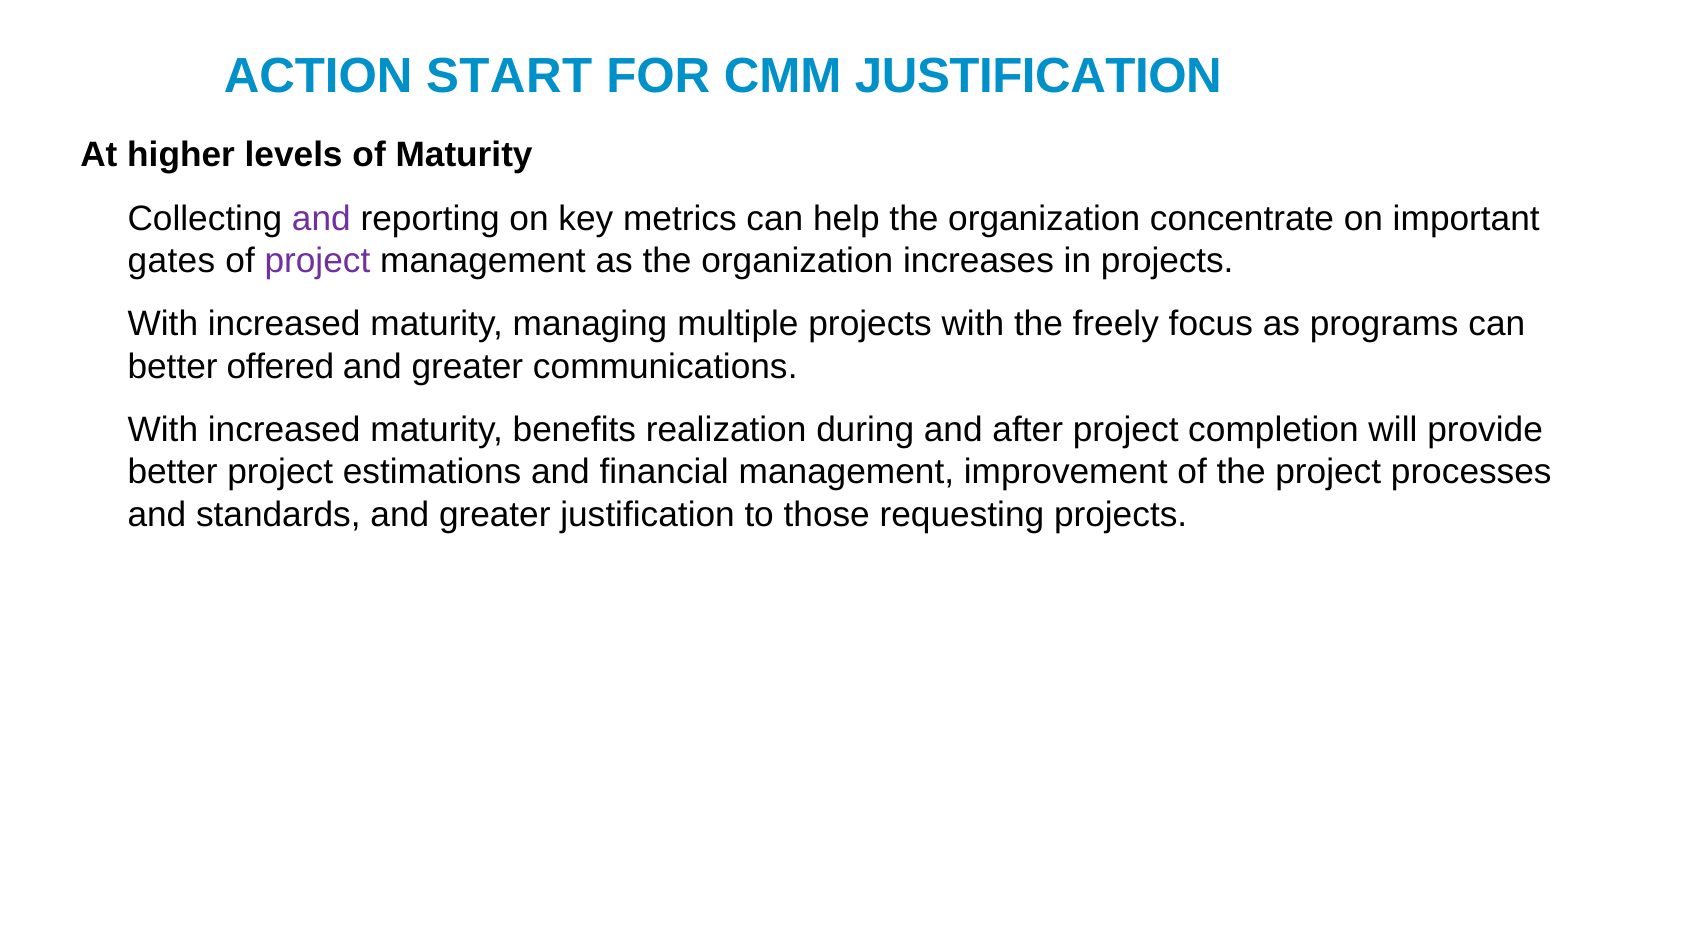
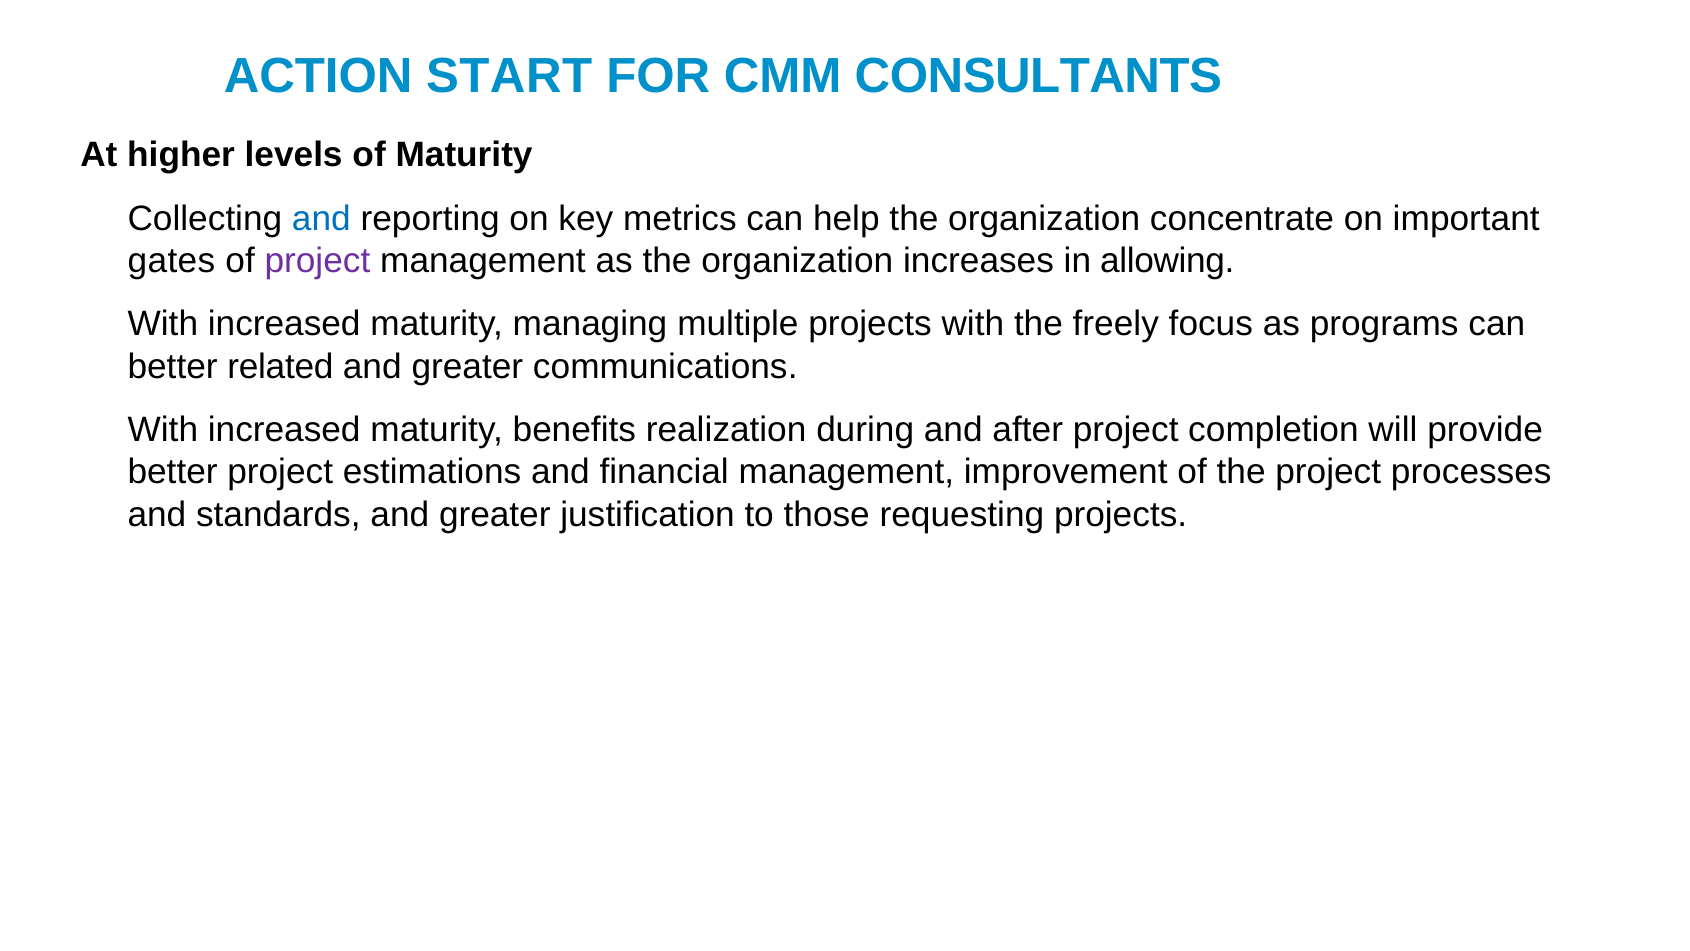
CMM JUSTIFICATION: JUSTIFICATION -> CONSULTANTS (1038, 76)
and colour: purple -> blue (321, 218)
in projects: projects -> allowing (1167, 261)
offered: offered -> related (280, 366)
